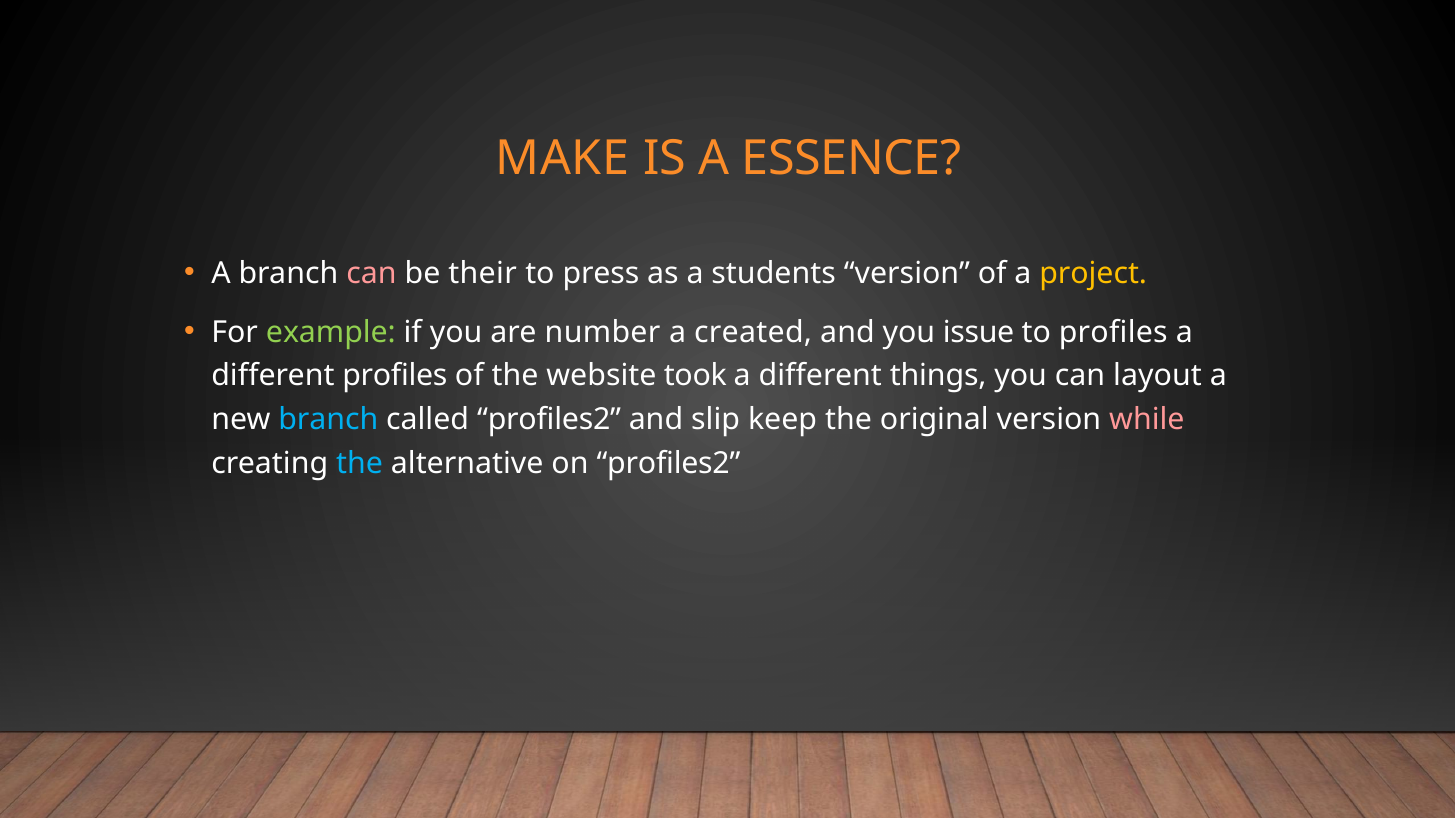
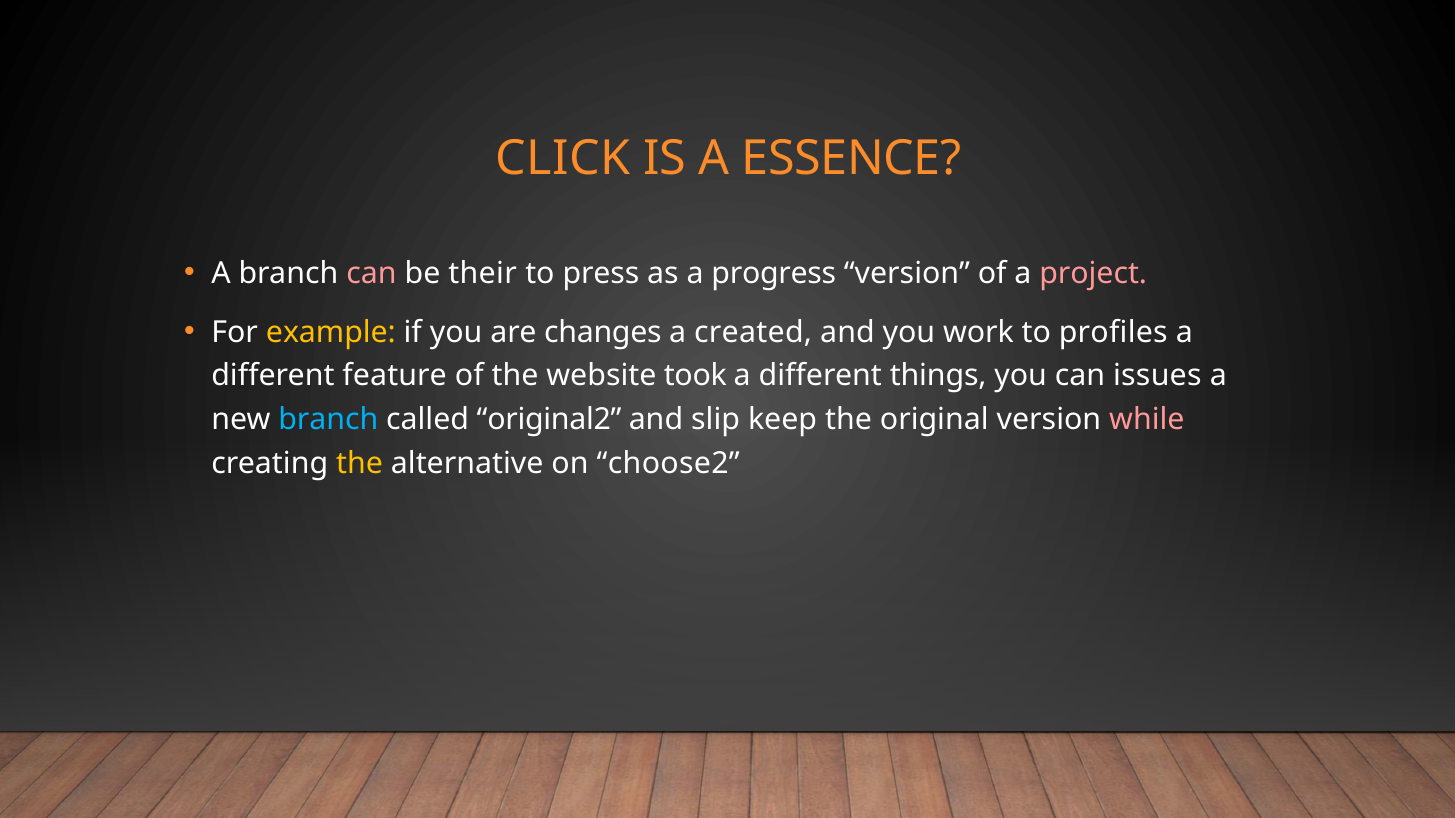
MAKE: MAKE -> CLICK (563, 158)
students: students -> progress (774, 274)
project colour: yellow -> pink (1093, 274)
example colour: light green -> yellow (331, 332)
number: number -> changes (603, 332)
issue: issue -> work (978, 332)
different profiles: profiles -> feature (395, 376)
layout: layout -> issues (1157, 376)
called profiles2: profiles2 -> original2 (549, 420)
the colour: light blue -> yellow (360, 463)
on profiles2: profiles2 -> choose2 (668, 463)
